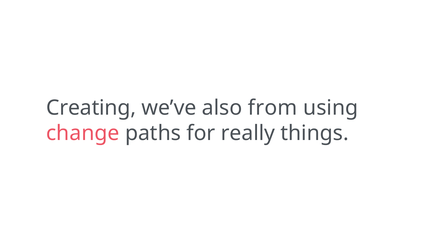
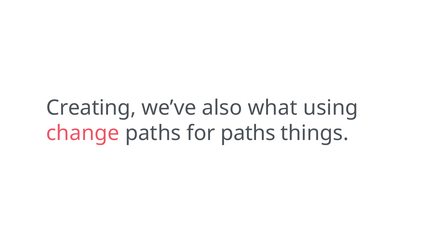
from: from -> what (273, 108)
for really: really -> paths (248, 133)
